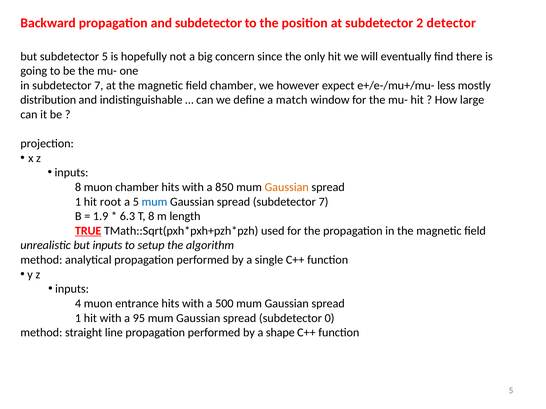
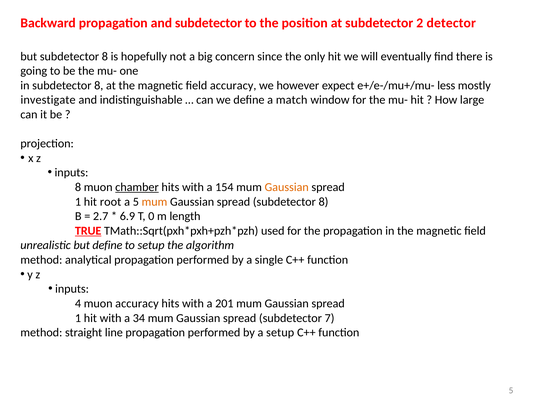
but subdetector 5: 5 -> 8 (105, 56)
in subdetector 7: 7 -> 8 (99, 86)
field chamber: chamber -> accuracy (233, 86)
distribution: distribution -> investigate (48, 100)
chamber underline: none -> present (137, 187)
850: 850 -> 154 (224, 187)
mum colour: blue -> orange (154, 202)
spread subdetector 7: 7 -> 8 (323, 202)
1.9: 1.9 -> 2.7 (101, 217)
6.3: 6.3 -> 6.9 (127, 217)
T 8: 8 -> 0 (151, 217)
but inputs: inputs -> define (107, 246)
muon entrance: entrance -> accuracy (137, 304)
500: 500 -> 201 (224, 304)
95: 95 -> 34 (139, 318)
0: 0 -> 7 (330, 318)
a shape: shape -> setup (280, 333)
